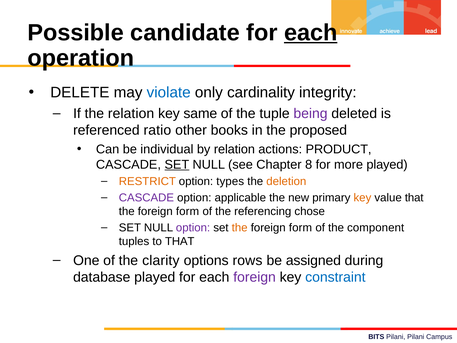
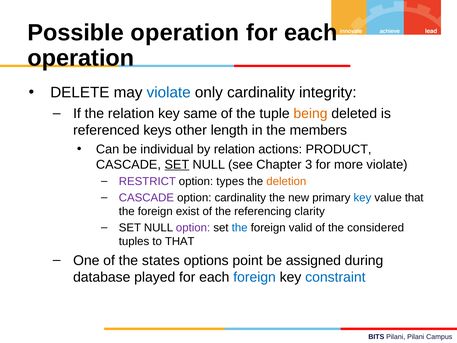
Possible candidate: candidate -> operation (185, 33)
each underline: present -> none (311, 33)
being colour: purple -> orange (310, 113)
ratio: ratio -> keys (157, 130)
books: books -> length (229, 130)
proposed: proposed -> members (318, 130)
8: 8 -> 3 (309, 164)
more played: played -> violate (387, 164)
RESTRICT colour: orange -> purple (147, 181)
option applicable: applicable -> cardinality (240, 198)
key colour: orange -> blue (362, 198)
form: form -> exist (188, 211)
chose: chose -> clarity (310, 211)
the colour: orange -> blue (240, 228)
form: form -> valid (301, 228)
component: component -> considered (376, 228)
clarity: clarity -> states (161, 260)
rows: rows -> point (248, 260)
foreign colour: purple -> blue (255, 277)
